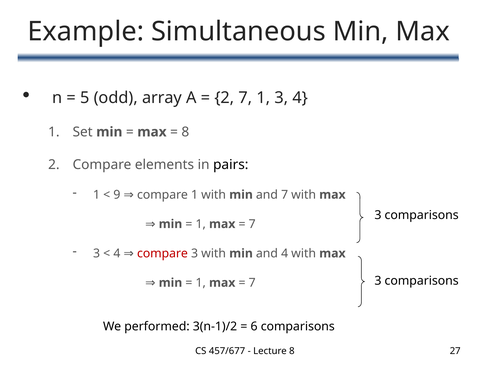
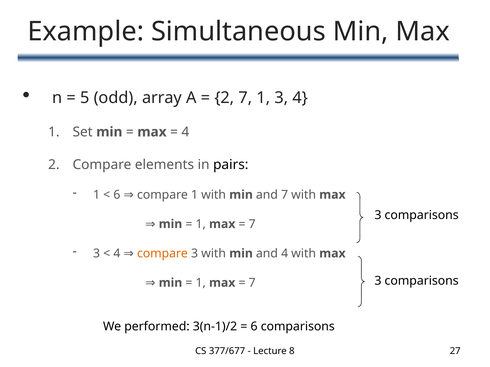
8: 8 -> 4 (185, 132)
9: 9 -> 6 (117, 195)
compare colour: red -> orange (162, 254)
457/677: 457/677 -> 377/677 (227, 352)
